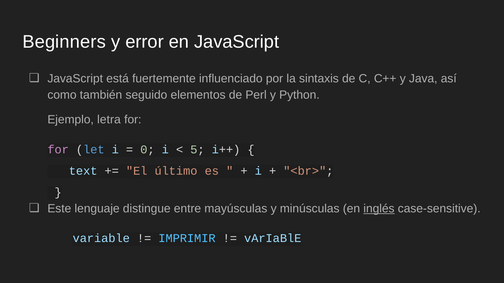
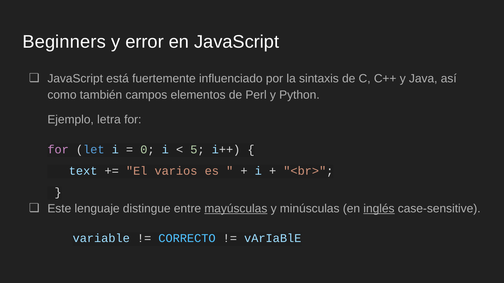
seguido: seguido -> campos (146, 95)
último: último -> varios (176, 171)
mayúsculas underline: none -> present (236, 209)
IMPRIMIR: IMPRIMIR -> CORRECTO (187, 239)
